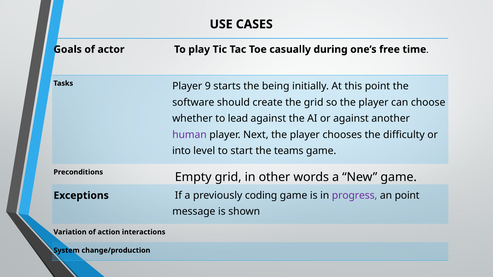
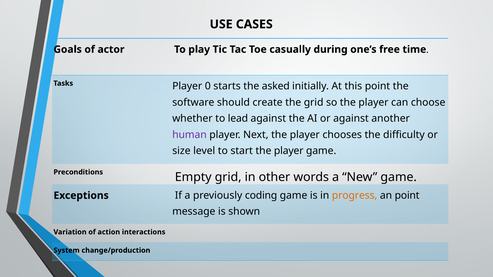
9: 9 -> 0 (208, 86)
being: being -> asked (276, 86)
into: into -> size (181, 151)
start the teams: teams -> player (289, 151)
progress colour: purple -> orange (355, 196)
